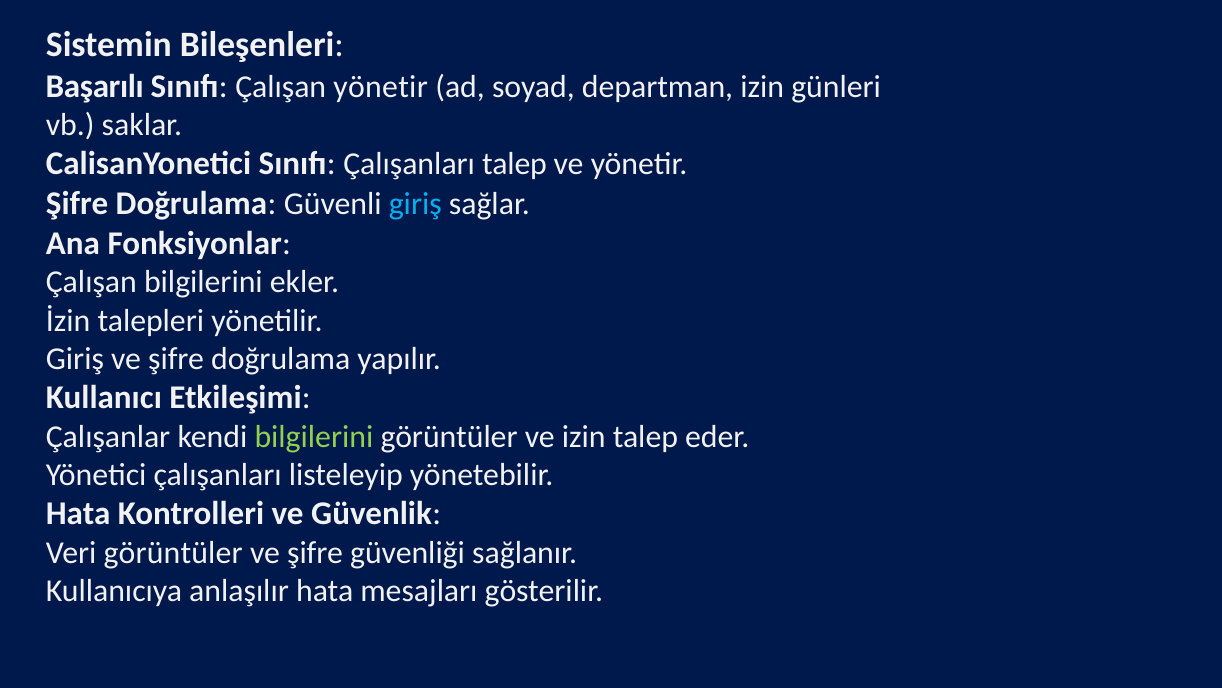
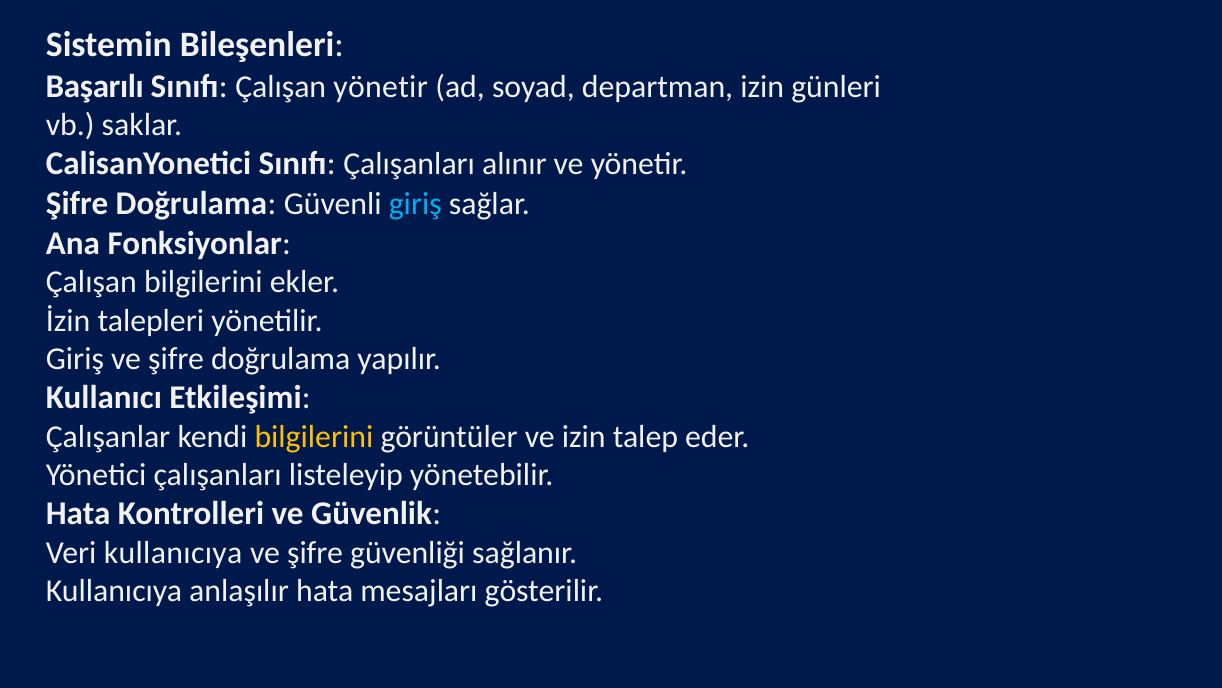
Çalışanları talep: talep -> alınır (514, 164)
bilgilerini colour: light green -> yellow (314, 436)
Veri görüntüler: görüntüler -> kullanıcıya (173, 552)
